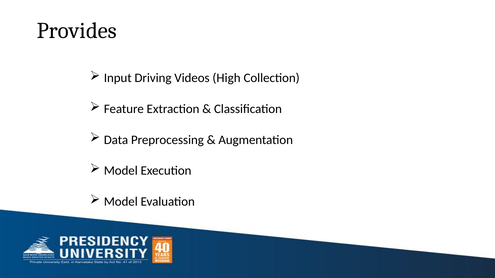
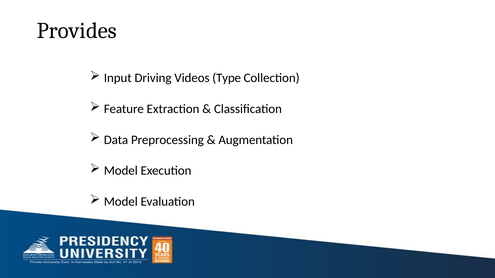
High: High -> Type (227, 78)
